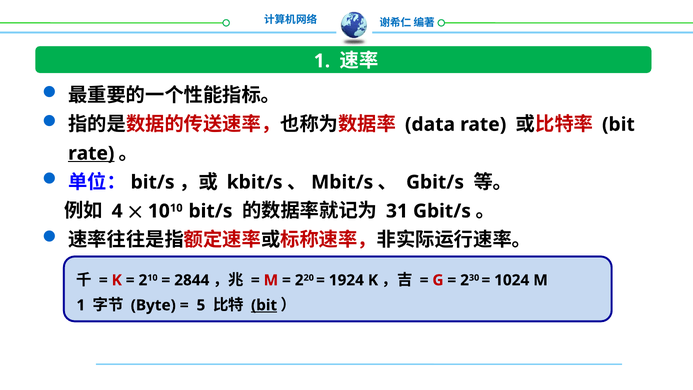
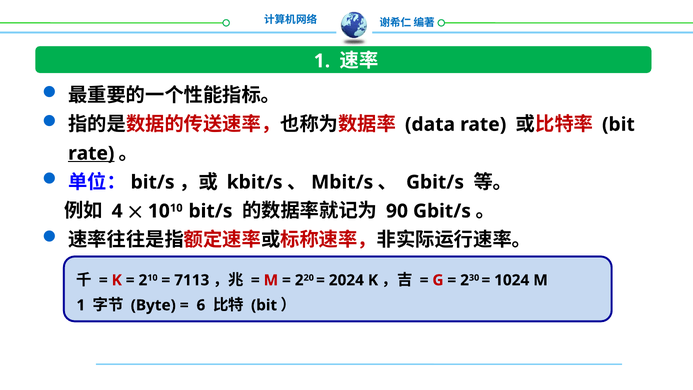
31: 31 -> 90 (397, 211)
2844: 2844 -> 7113 (192, 280)
1924: 1924 -> 2024 (346, 280)
5: 5 -> 6 (201, 305)
bit underline: present -> none (264, 305)
